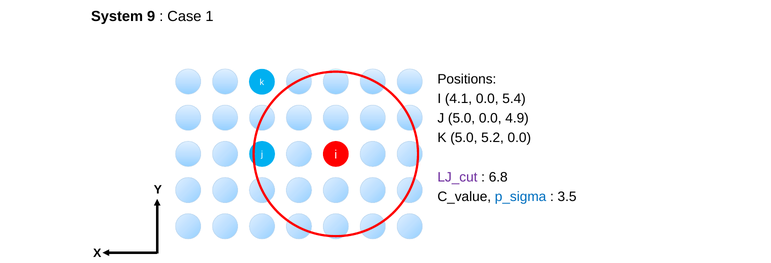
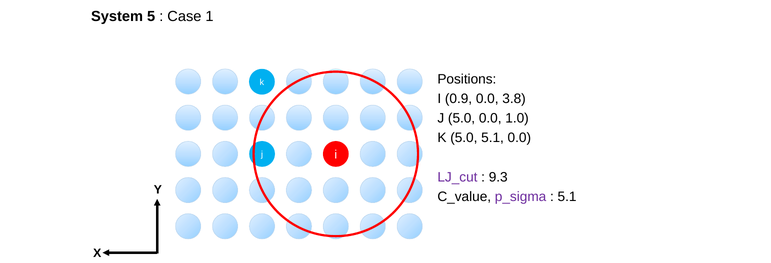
9: 9 -> 5 (151, 16)
4.1: 4.1 -> 0.9 (459, 99)
5.4: 5.4 -> 3.8 (514, 99)
4.9: 4.9 -> 1.0 (517, 118)
5.0 5.2: 5.2 -> 5.1 (493, 138)
6.8: 6.8 -> 9.3 (498, 177)
p_sigma colour: blue -> purple (521, 197)
3.5: 3.5 -> 5.1 (567, 197)
